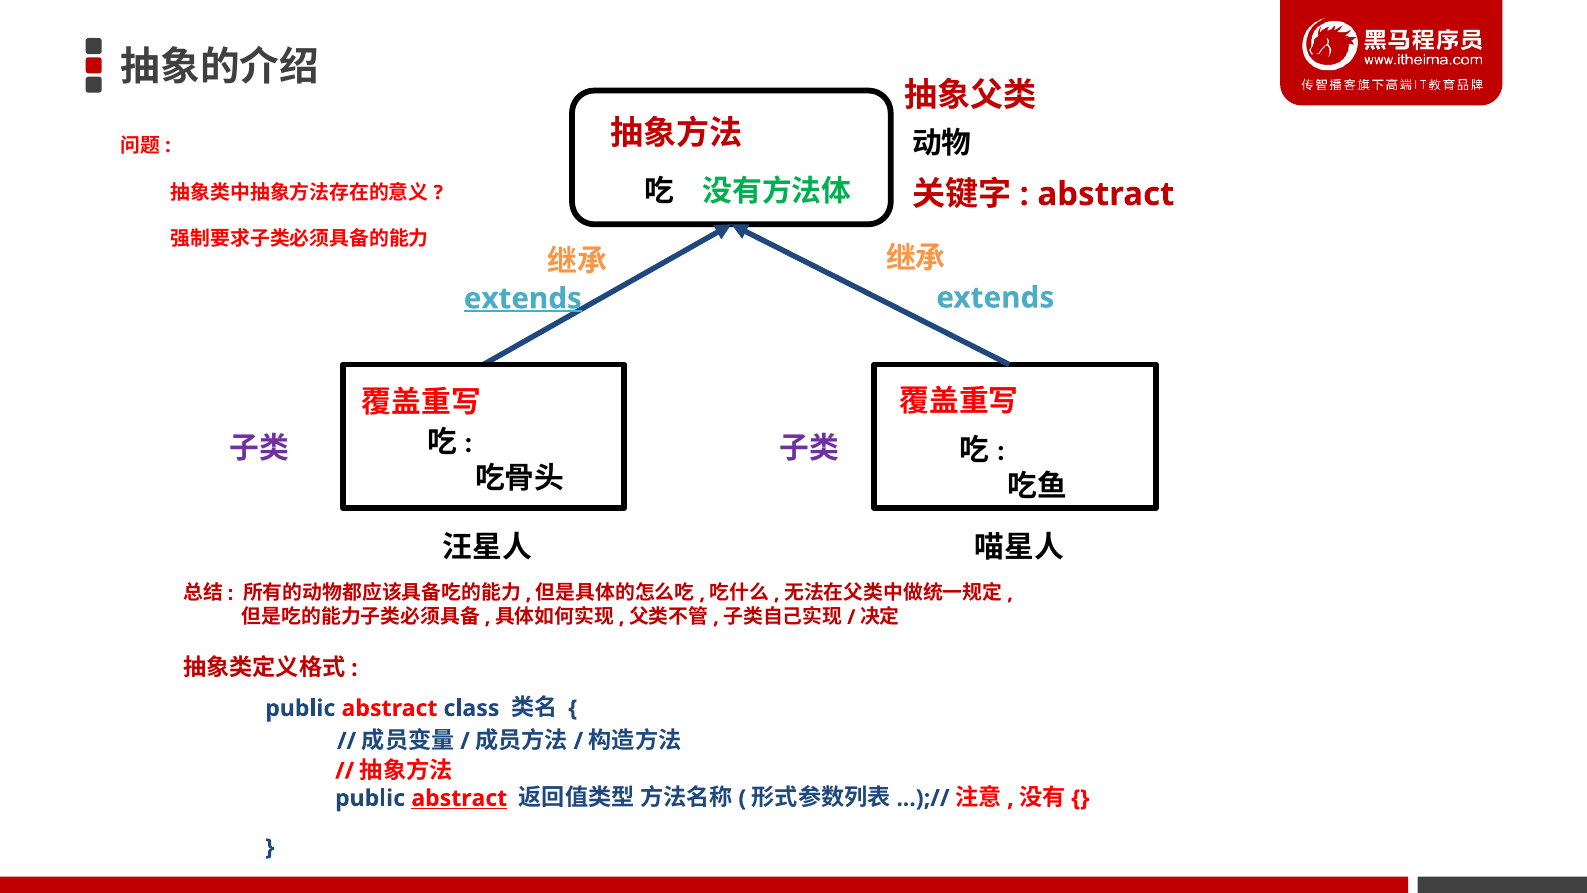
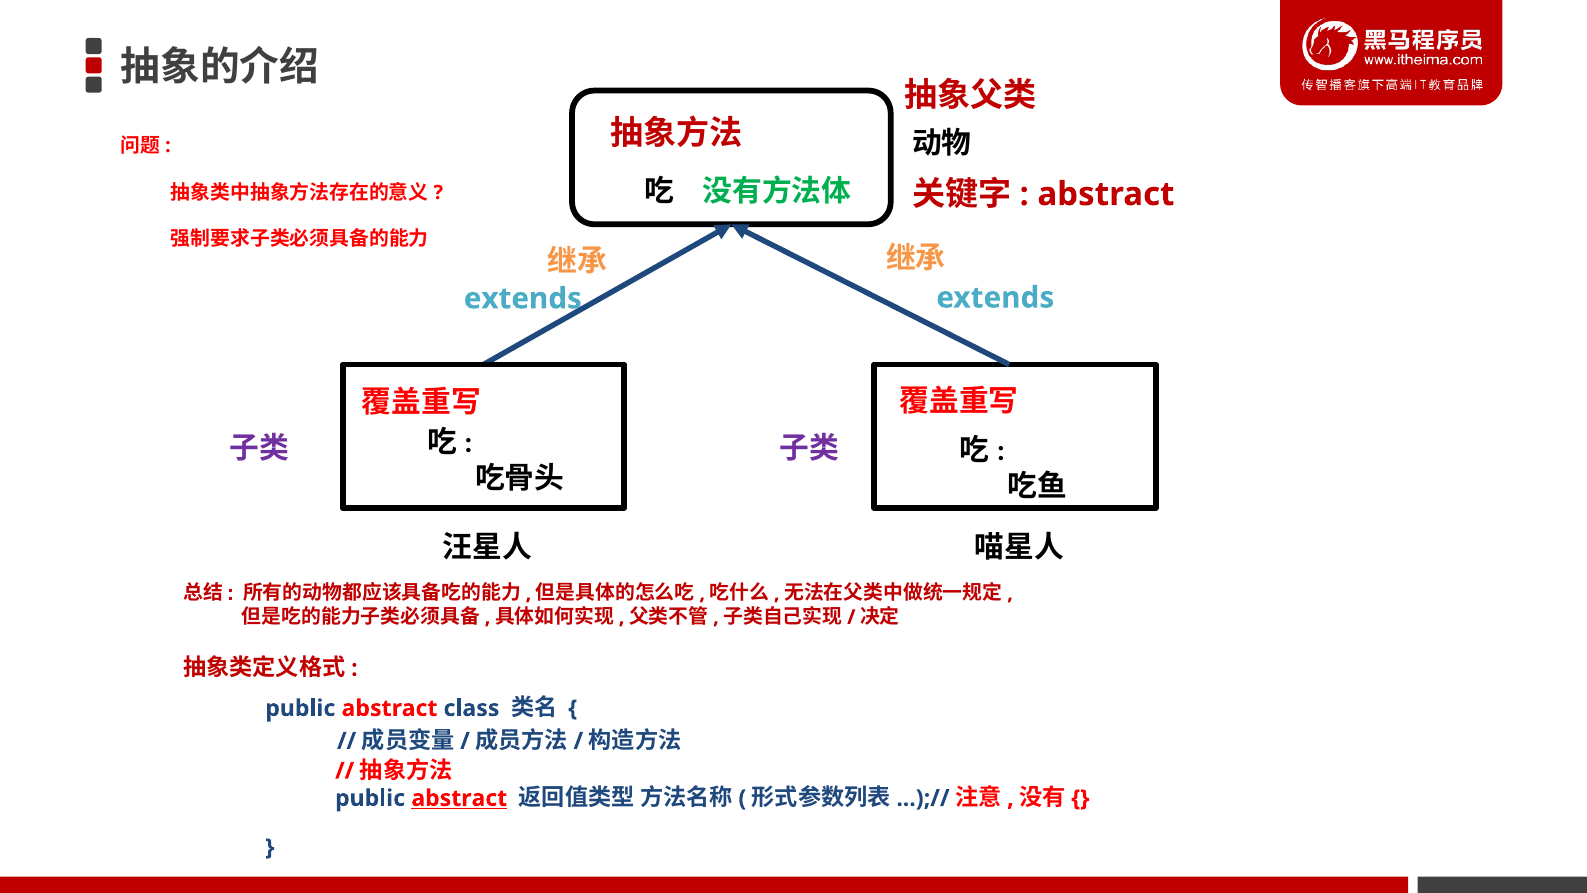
extends underline: present -> none (523, 298)
